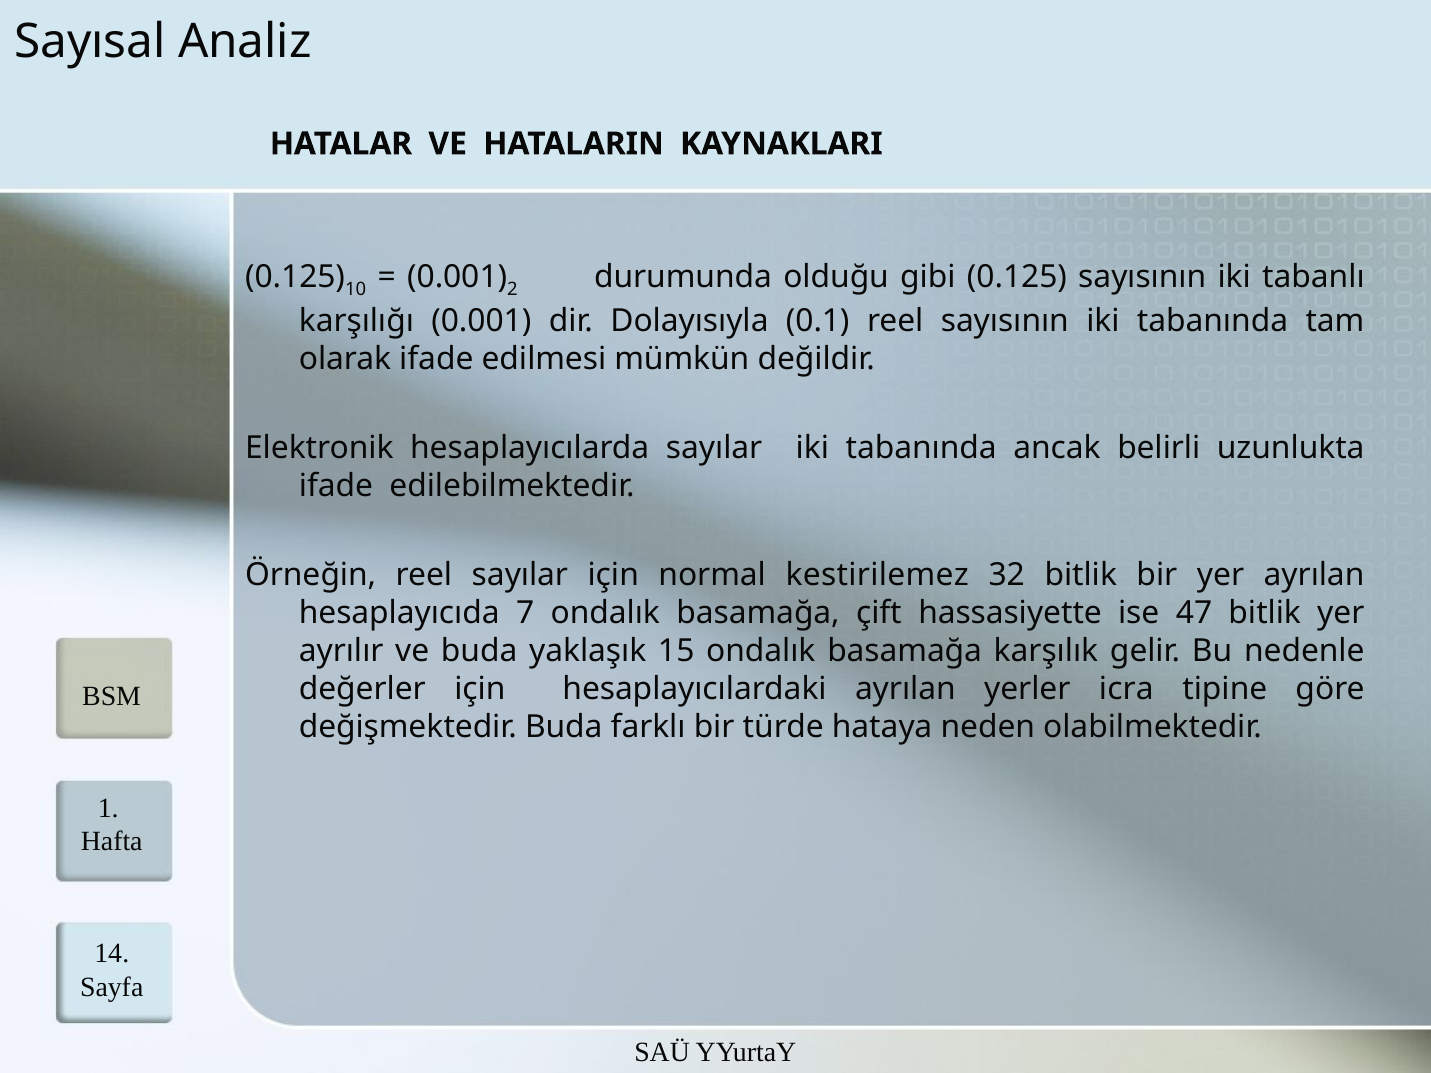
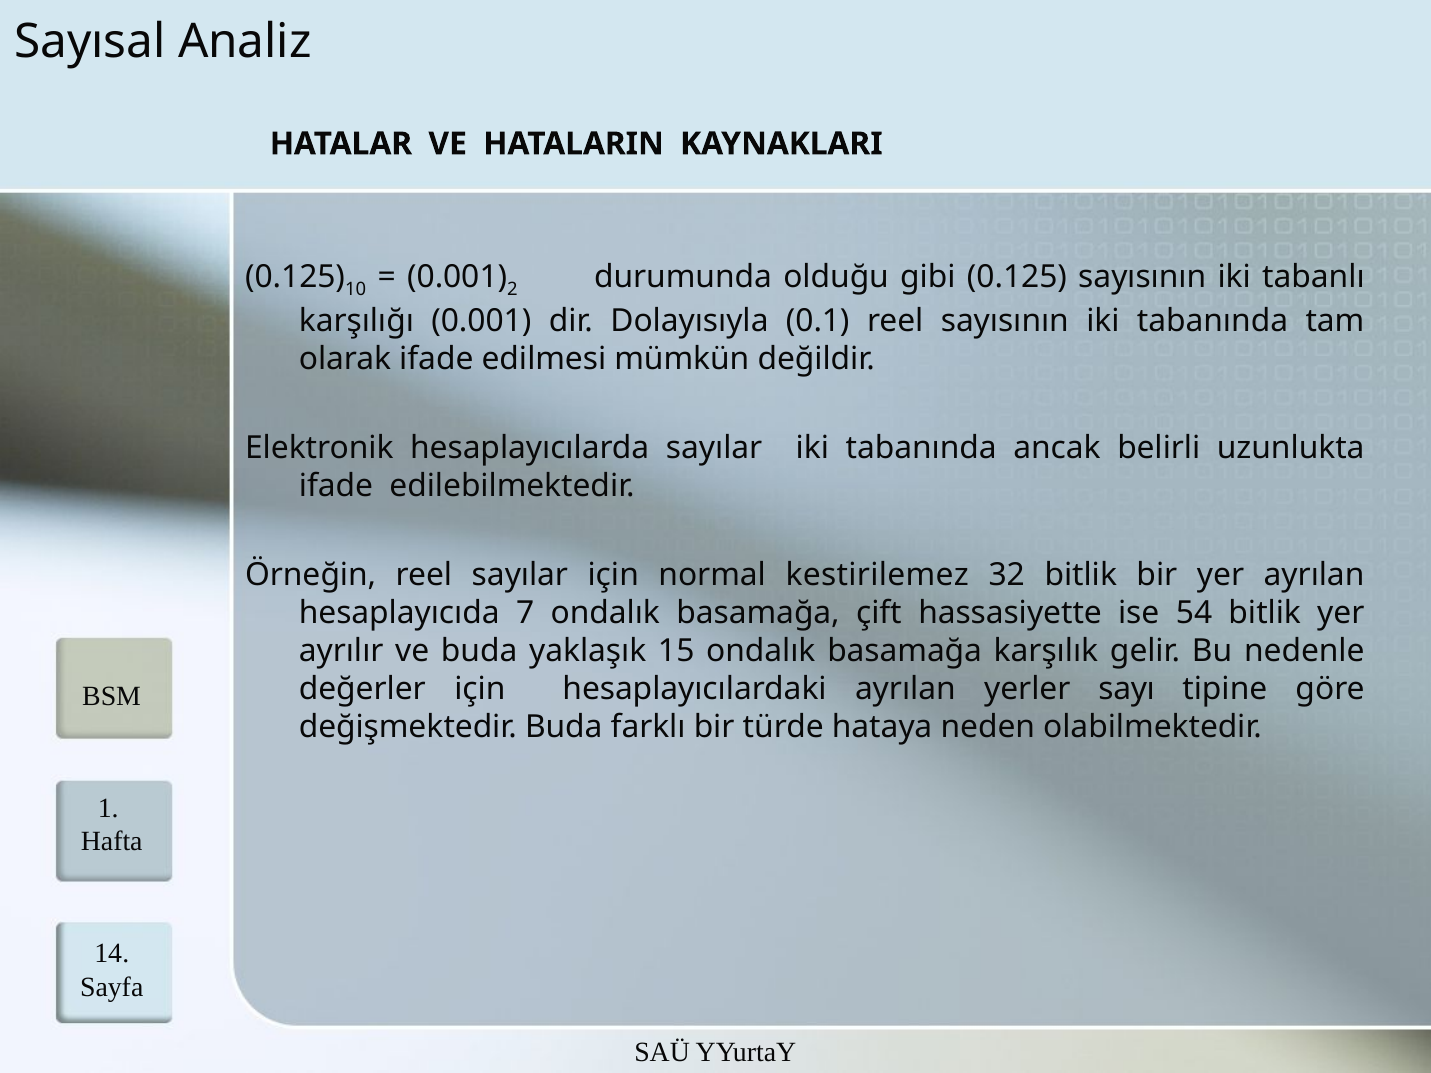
47: 47 -> 54 (1194, 613)
icra: icra -> sayı (1127, 689)
